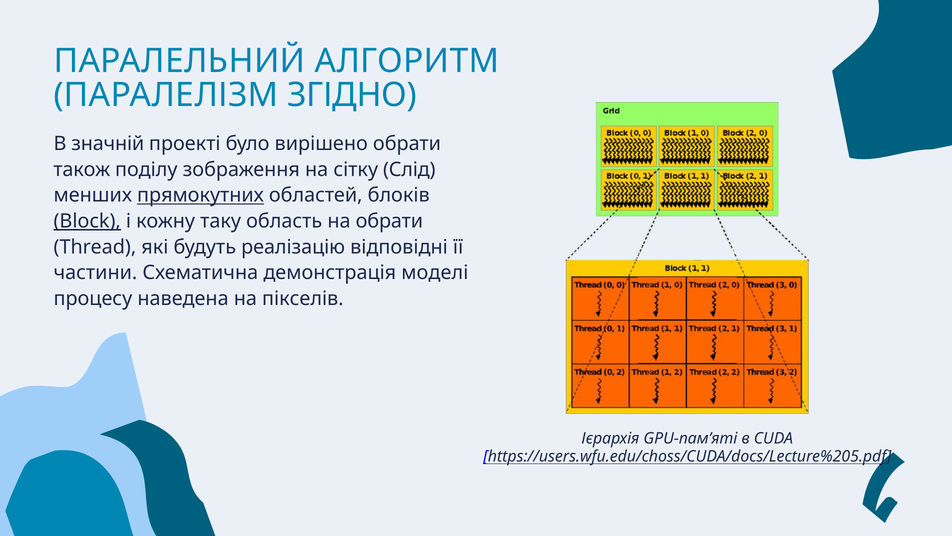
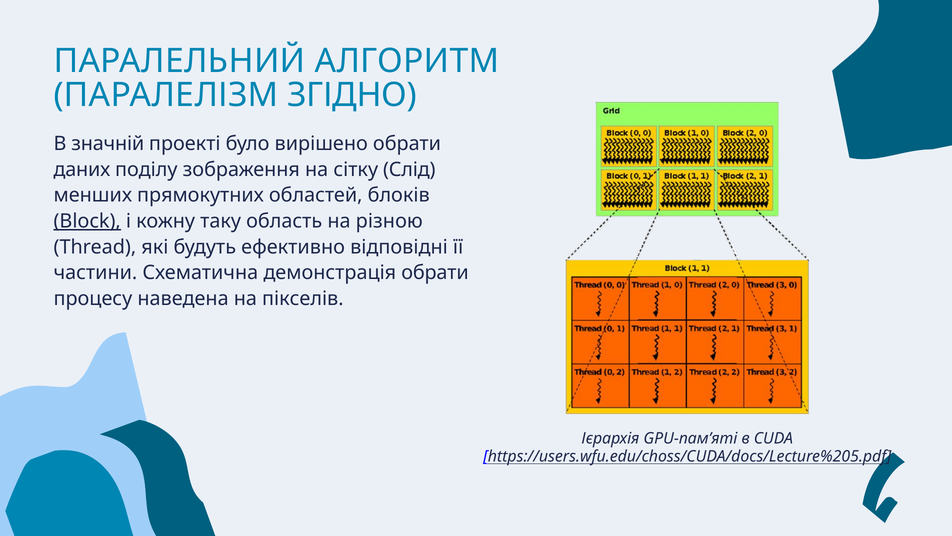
також: також -> даних (82, 169)
прямокутних underline: present -> none (200, 195)
на обрати: обрати -> різною (389, 221)
реалізацію: реалізацію -> ефективно (293, 247)
демонстрація моделі: моделі -> обрати (435, 272)
